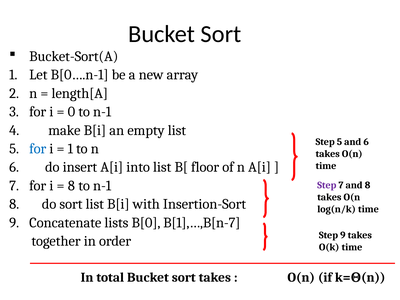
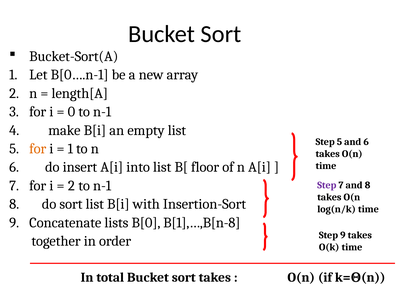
for colour: blue -> orange (38, 149)
8: 8 -> 2 (71, 186)
B[1],…,B[n-7: B[1],…,B[n-7 -> B[1],…,B[n-8 (202, 223)
